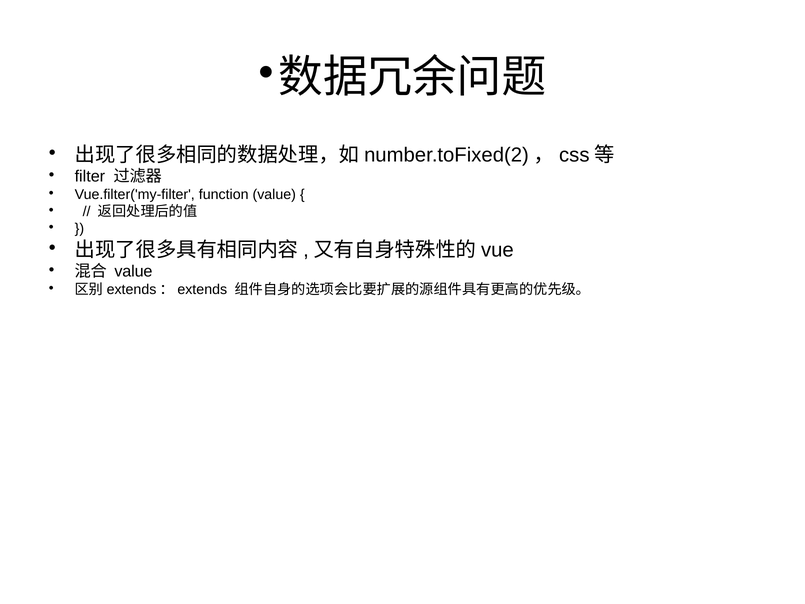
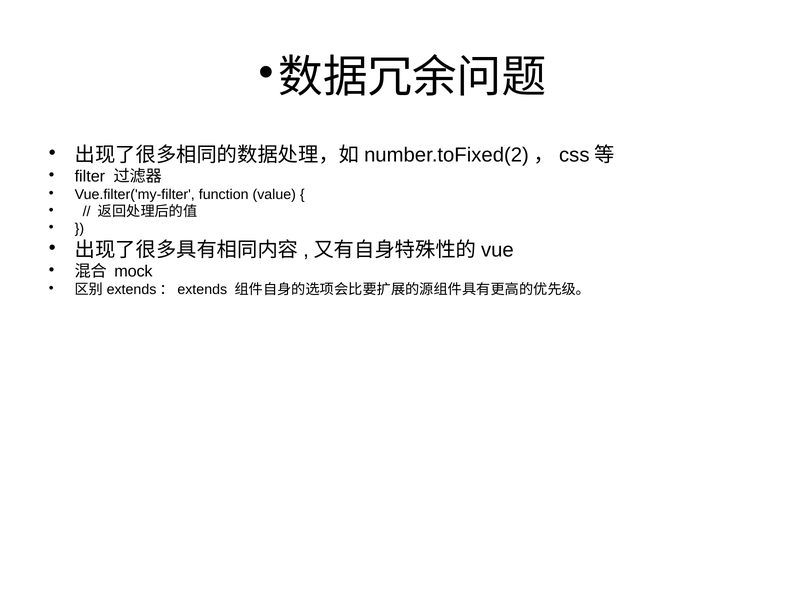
value: value -> mock (133, 271)
